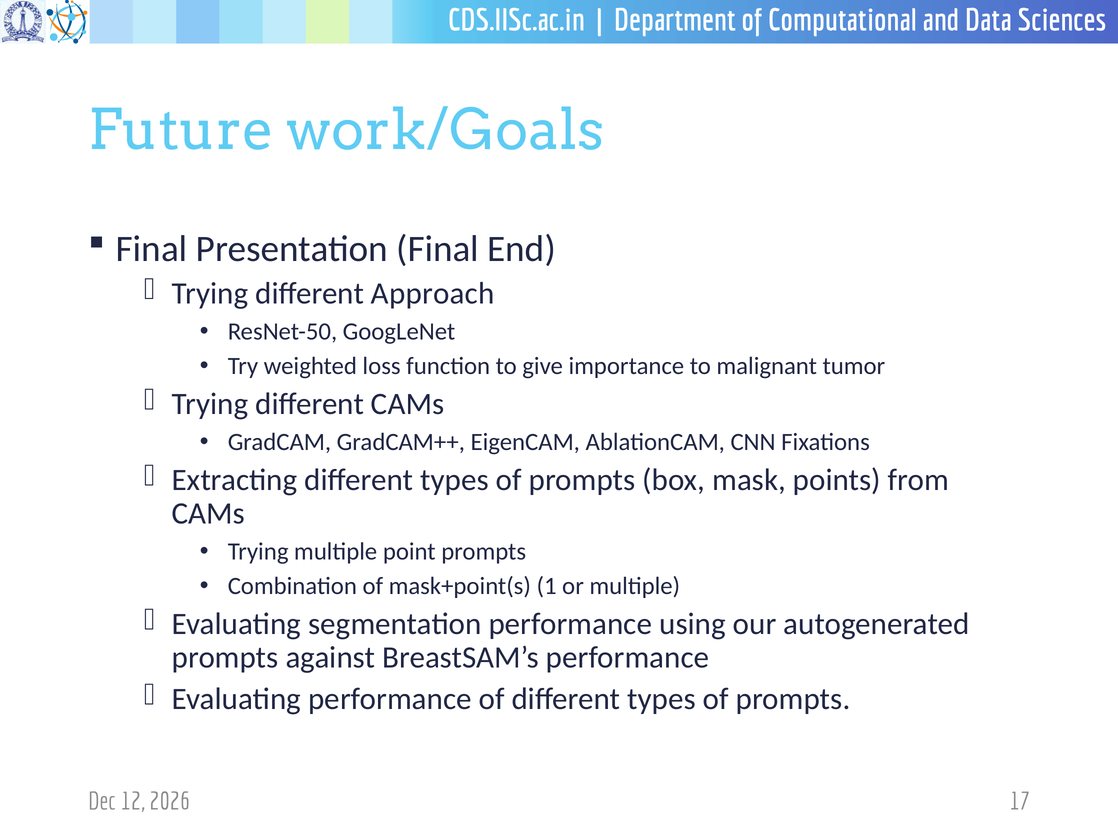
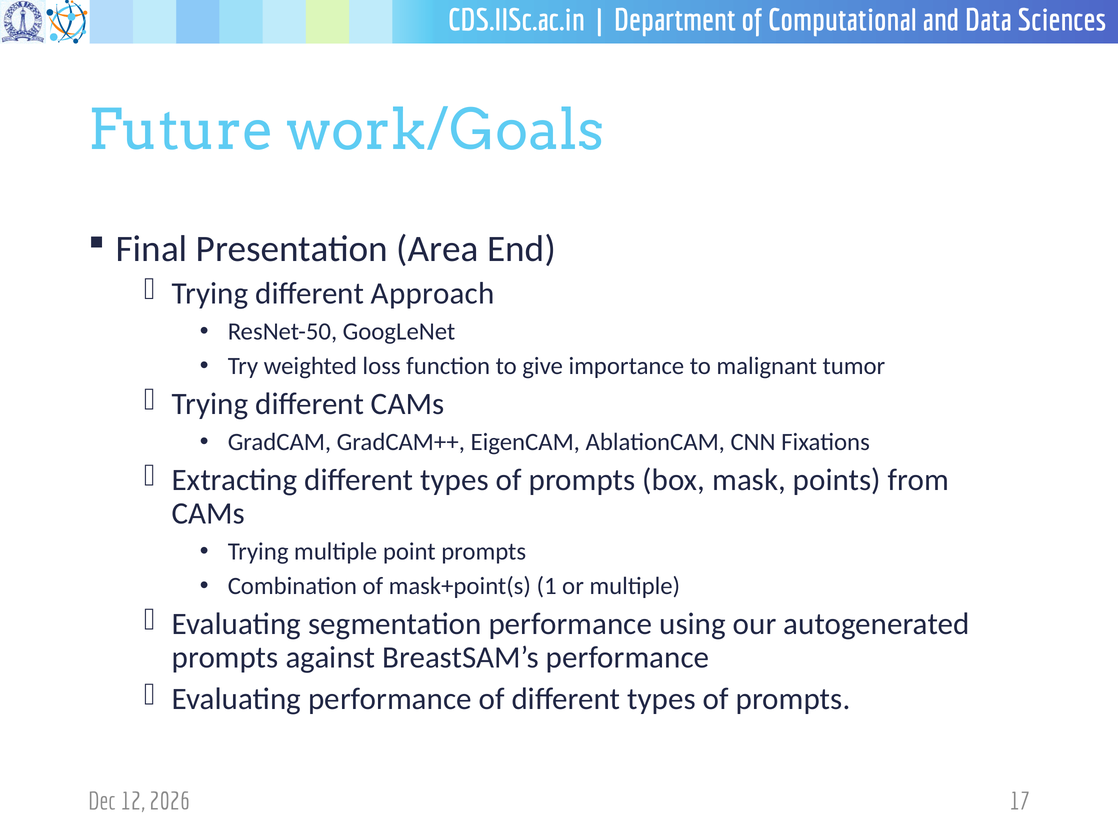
Presentation Final: Final -> Area (438, 249)
